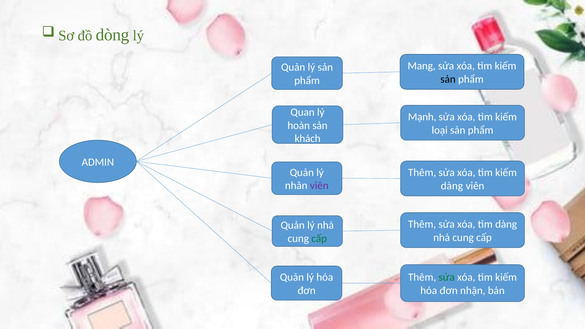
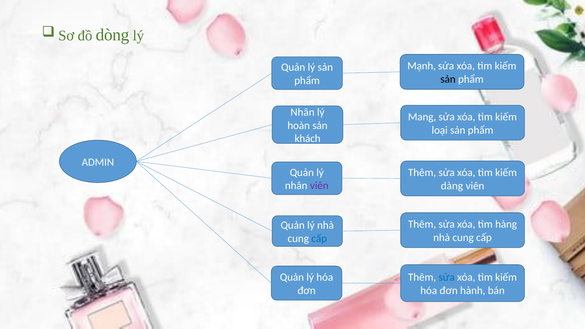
Mang: Mang -> Mạnh (422, 66)
Quan: Quan -> Nhân (303, 112)
Mạnh: Mạnh -> Mang (422, 117)
tìm dàng: dàng -> hàng (506, 224)
cấp colour: green -> blue (319, 238)
sửa colour: green -> blue (447, 277)
nhận: nhận -> hành (473, 291)
